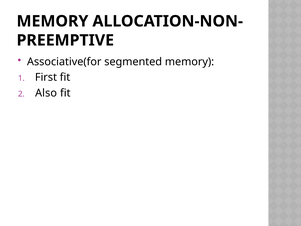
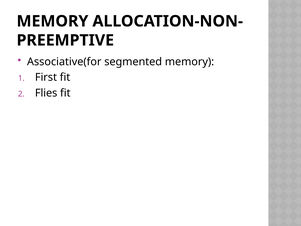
Also: Also -> Flies (46, 93)
